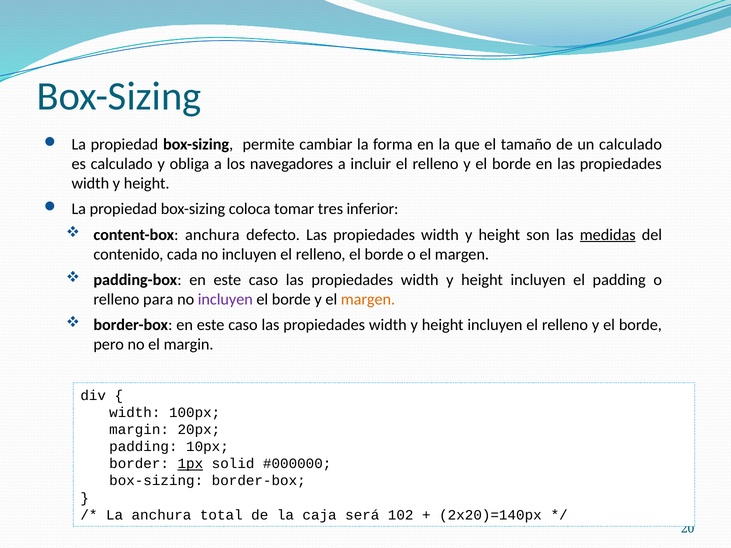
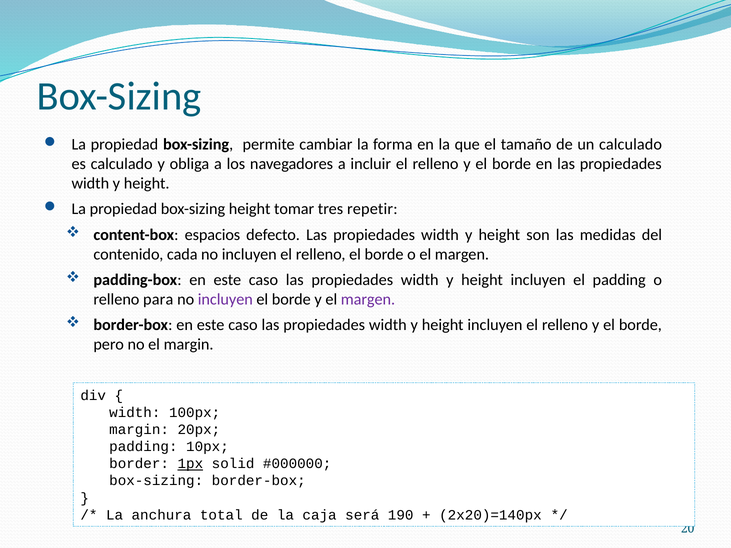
box-sizing coloca: coloca -> height (250, 209)
inferior: inferior -> repetir (372, 209)
content-box anchura: anchura -> espacios (212, 235)
medidas underline: present -> none (608, 235)
margen colour: orange -> purple (368, 299)
102: 102 -> 190 (401, 515)
